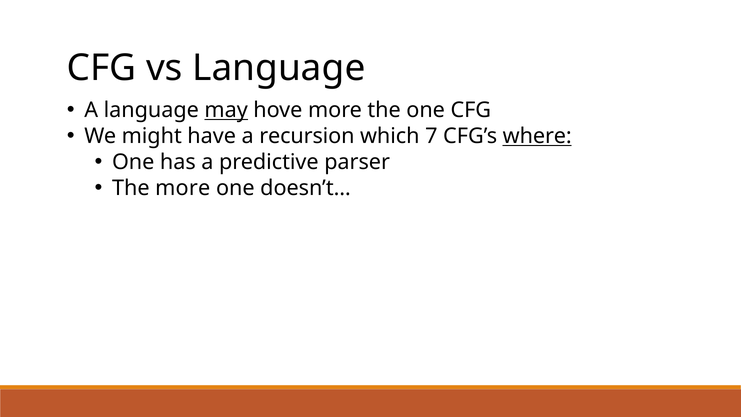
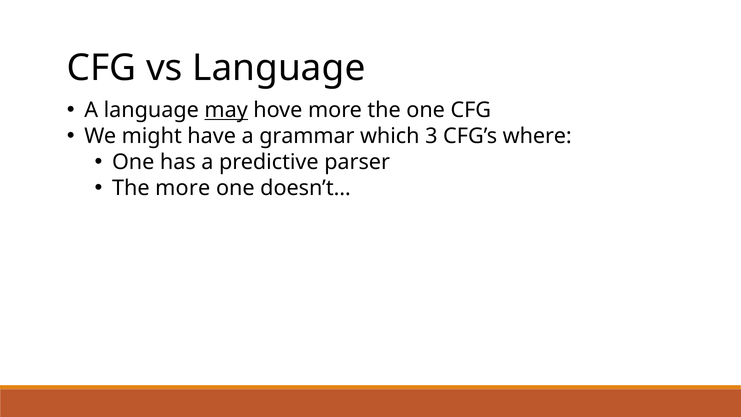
recursion: recursion -> grammar (307, 136)
7: 7 -> 3 (431, 136)
where underline: present -> none (537, 136)
